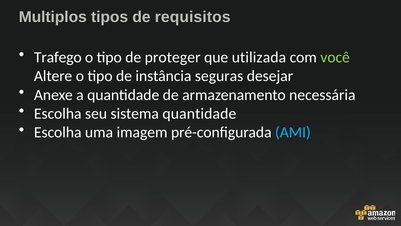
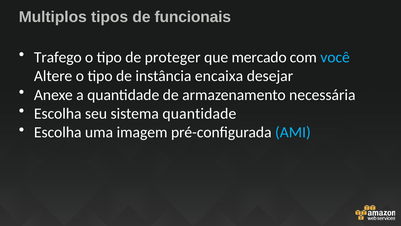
requisitos: requisitos -> funcionais (193, 17)
utilizada: utilizada -> mercado (259, 57)
você colour: light green -> light blue (335, 57)
seguras: seguras -> encaixa (219, 76)
